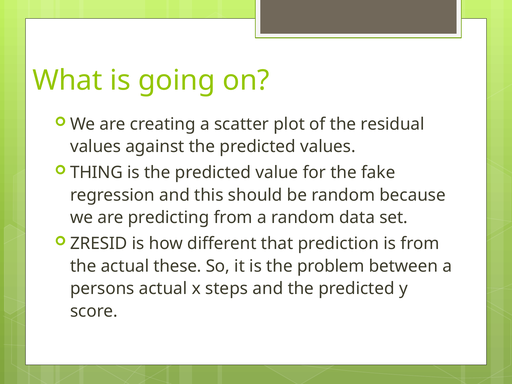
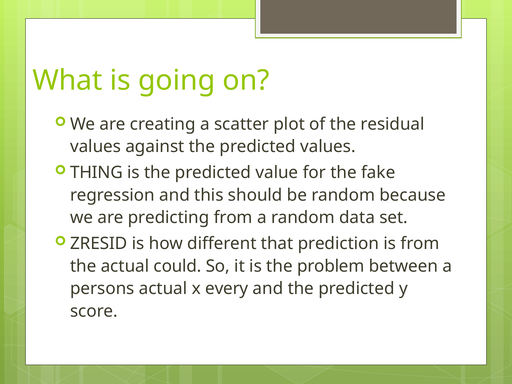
these: these -> could (178, 266)
steps: steps -> every (227, 289)
